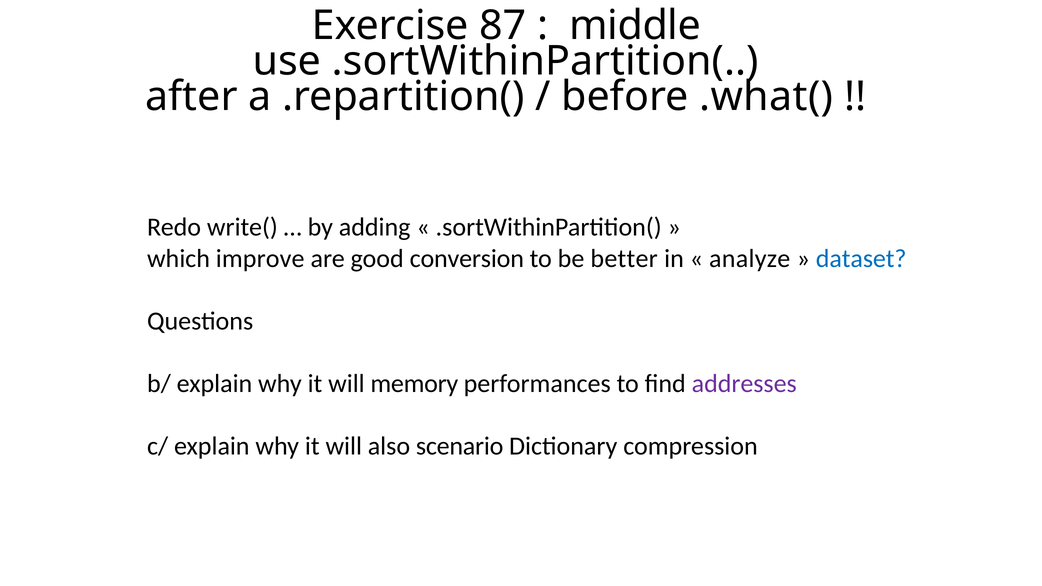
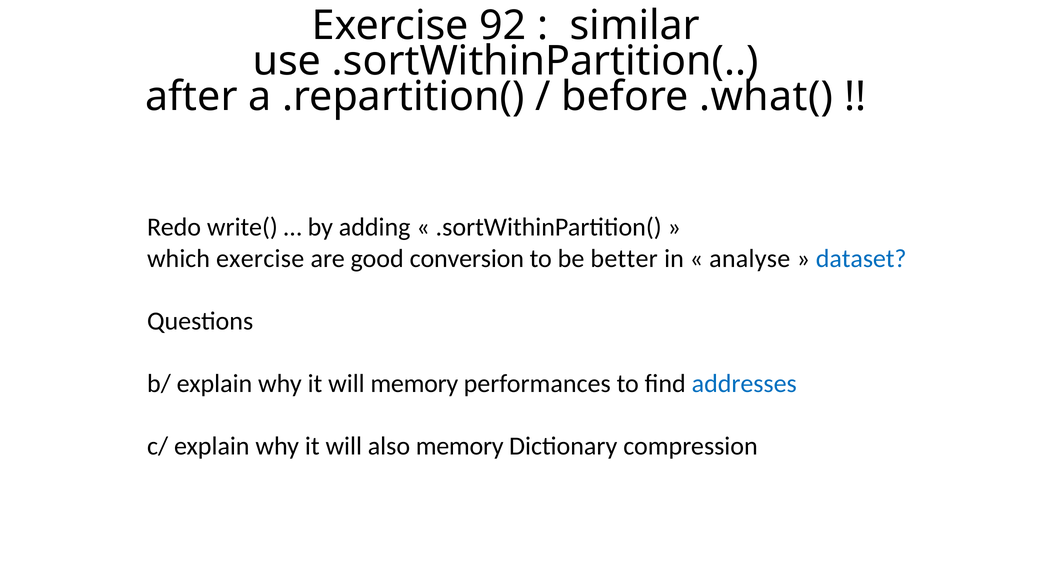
87: 87 -> 92 (503, 26)
middle: middle -> similar (635, 26)
which improve: improve -> exercise (260, 259)
analyze: analyze -> analyse (750, 259)
addresses colour: purple -> blue (744, 384)
also scenario: scenario -> memory (460, 446)
